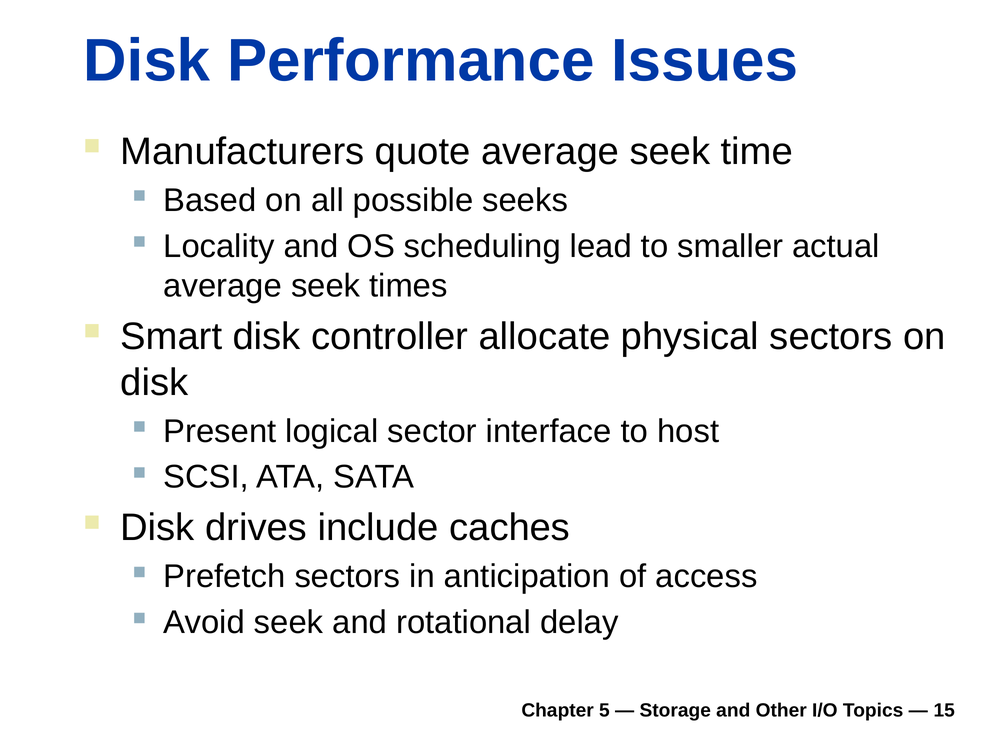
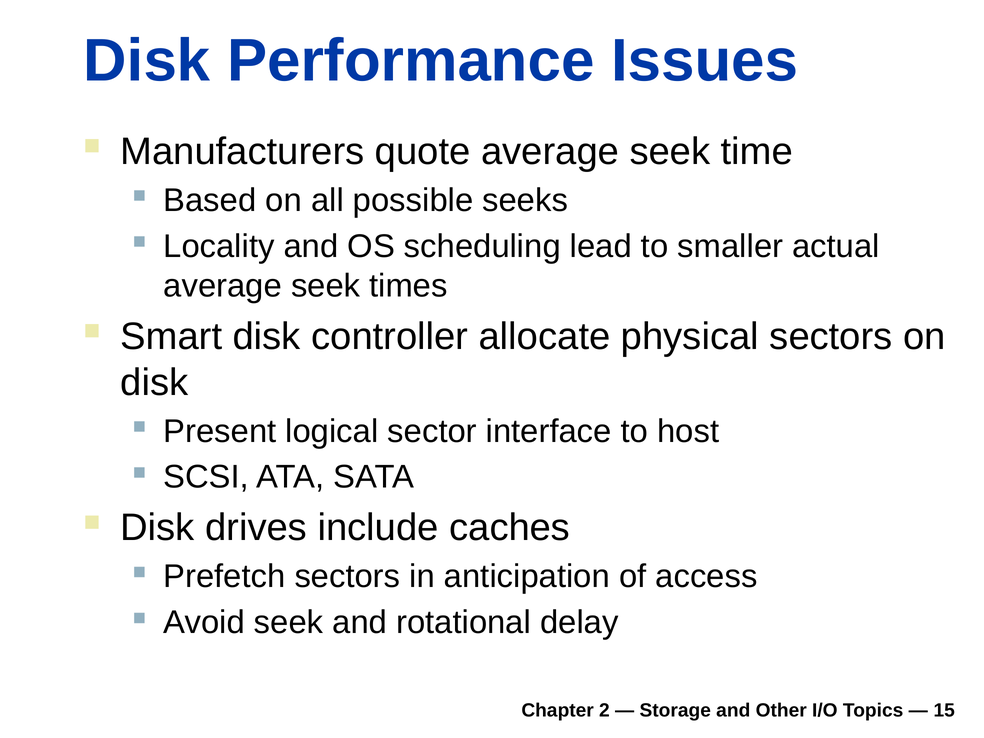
5: 5 -> 2 (604, 710)
